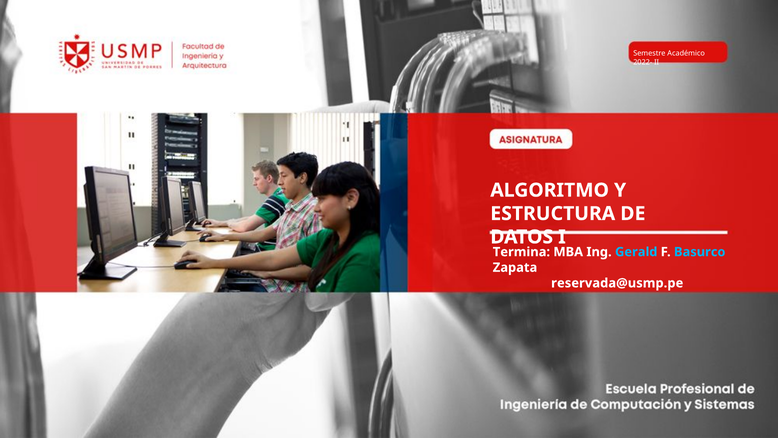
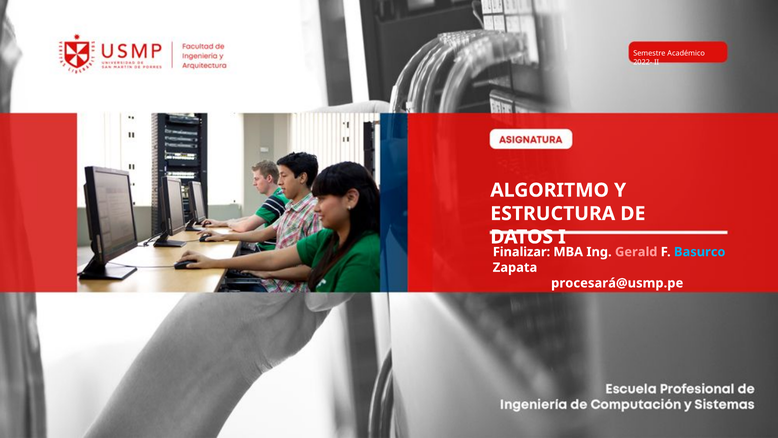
Termina: Termina -> Finalizar (521, 252)
Gerald colour: light blue -> pink (636, 252)
reservada@usmp.pe: reservada@usmp.pe -> procesará@usmp.pe (617, 283)
